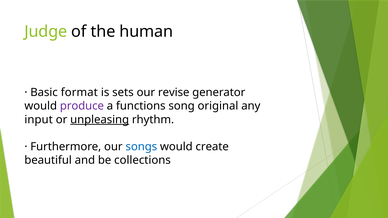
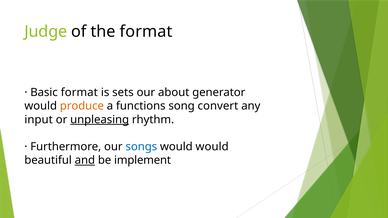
the human: human -> format (146, 32)
revise: revise -> about (174, 92)
produce colour: purple -> orange (82, 106)
original: original -> convert (218, 106)
would create: create -> would (212, 147)
and underline: none -> present (85, 160)
collections: collections -> implement (143, 160)
